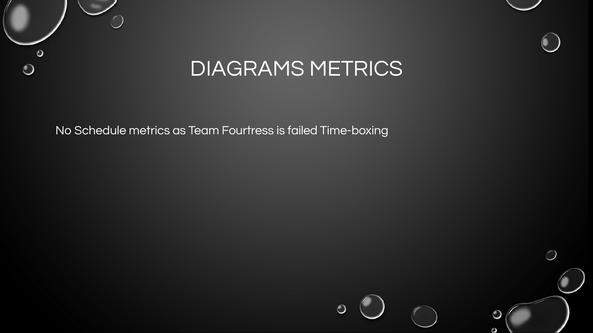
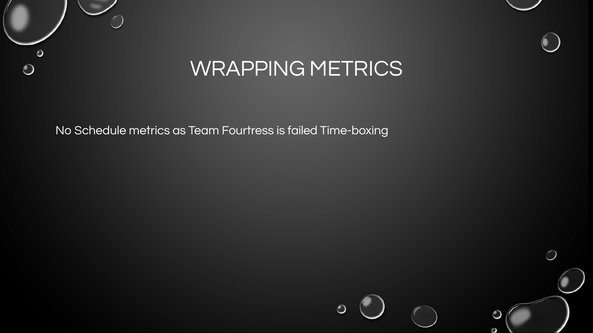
DIAGRAMS: DIAGRAMS -> WRAPPING (248, 69)
